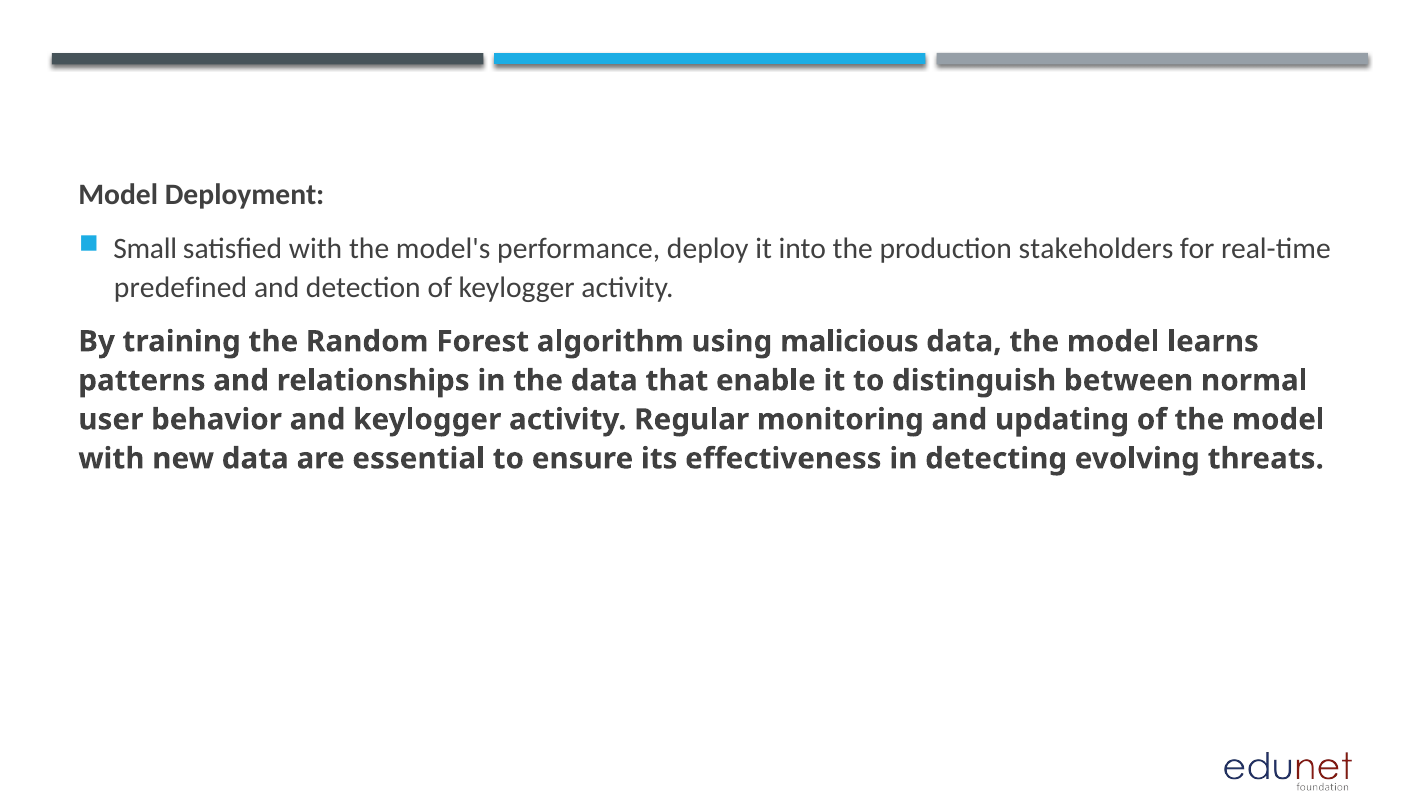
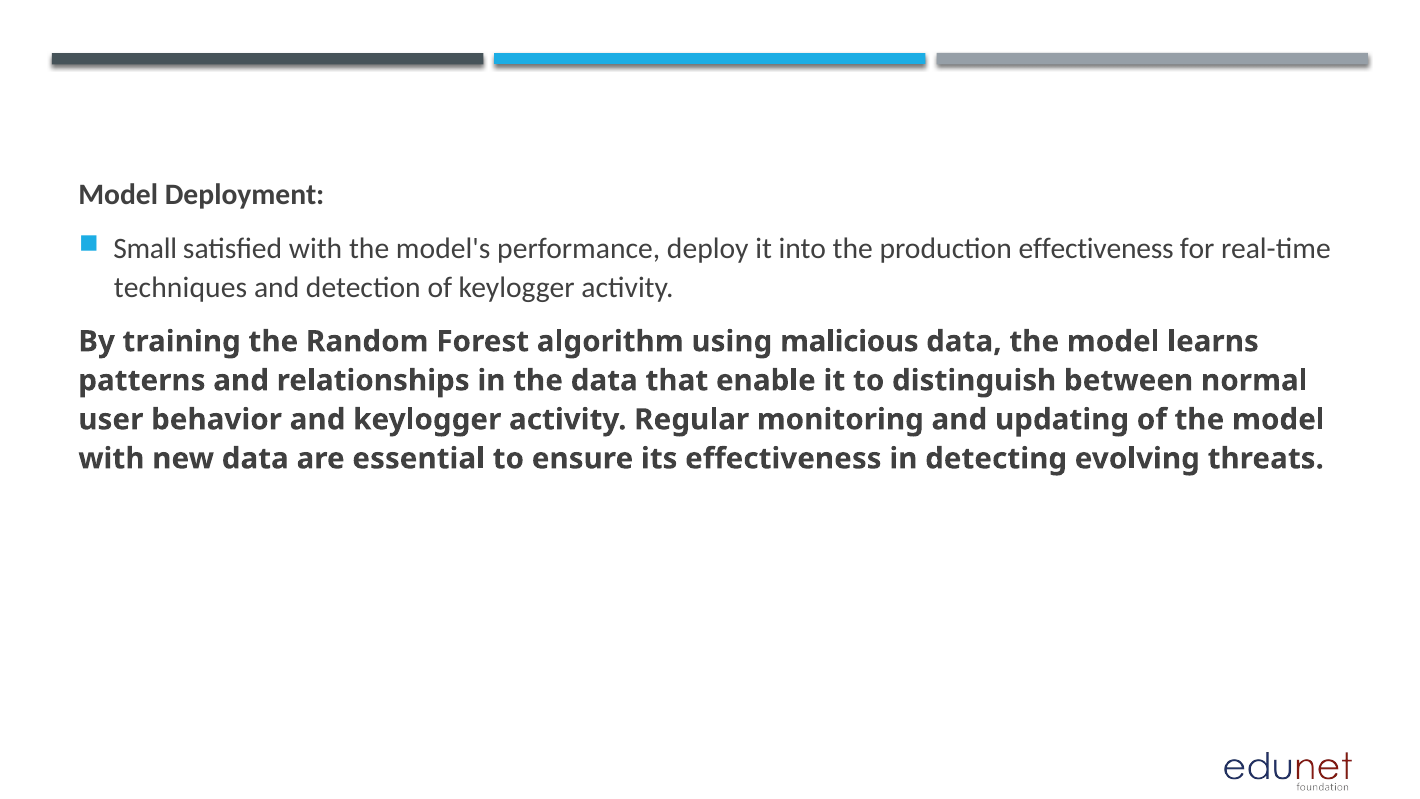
production stakeholders: stakeholders -> effectiveness (1096, 249)
predefined: predefined -> techniques (181, 288)
